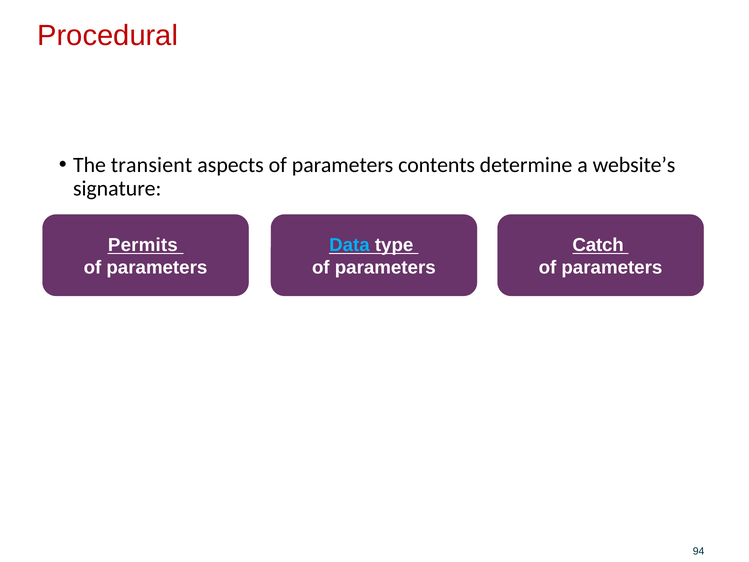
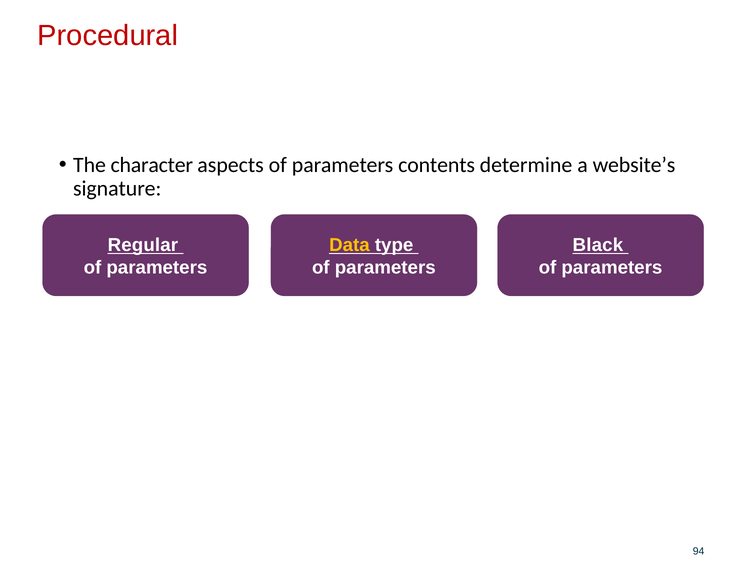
transient: transient -> character (152, 165)
Permits: Permits -> Regular (143, 245)
Data colour: light blue -> yellow (349, 245)
Catch: Catch -> Black (598, 245)
